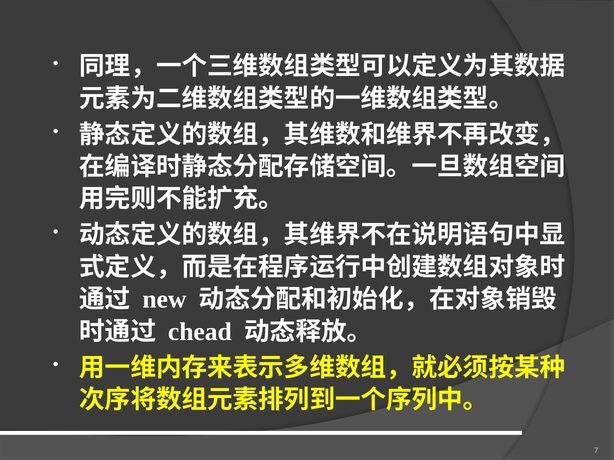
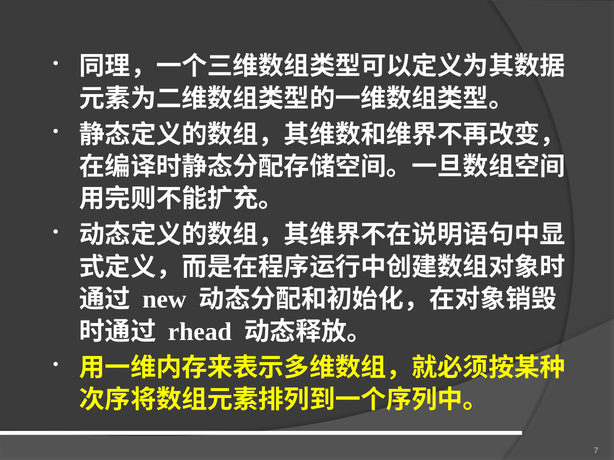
chead: chead -> rhead (200, 332)
